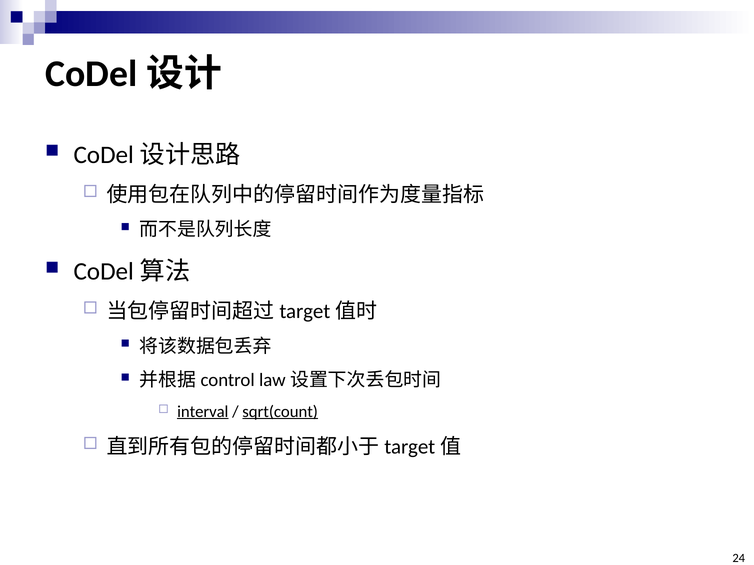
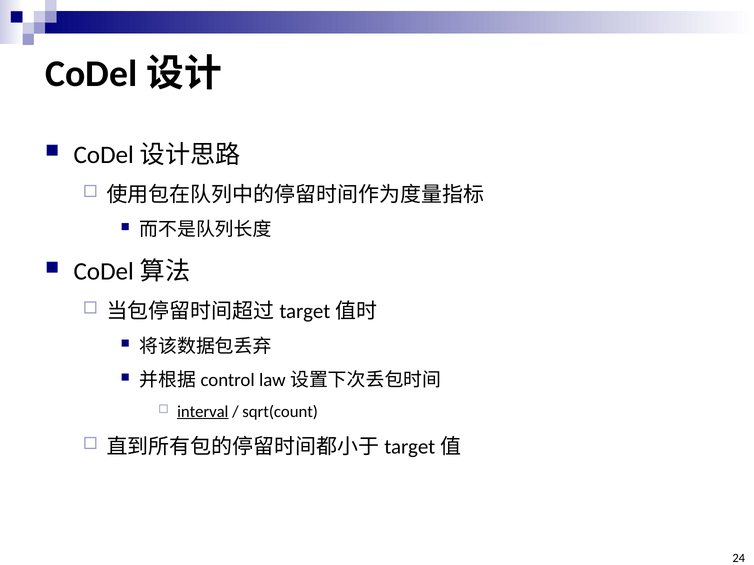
sqrt(count underline: present -> none (280, 412)
